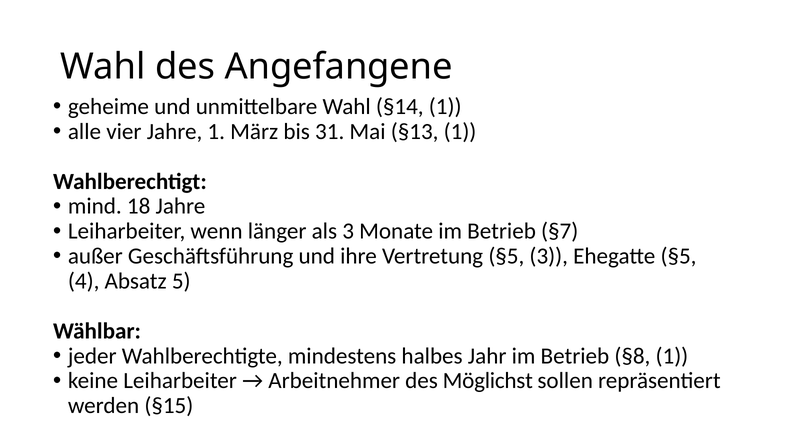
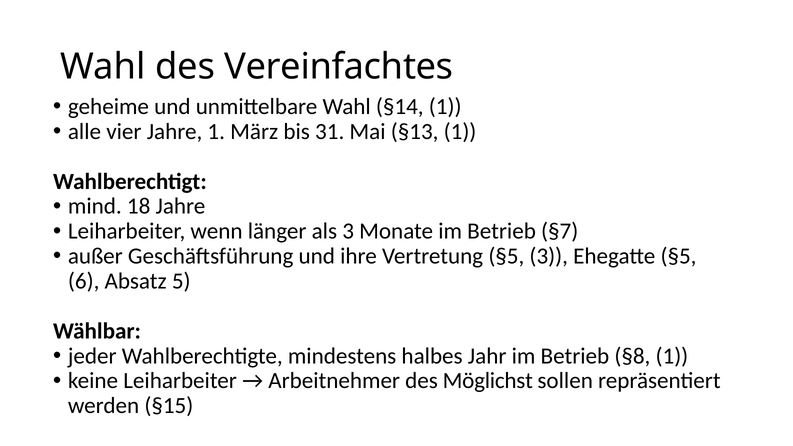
Angefangene: Angefangene -> Vereinfachtes (339, 67)
4: 4 -> 6 (84, 281)
